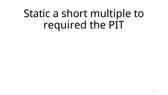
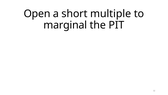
Static: Static -> Open (37, 14)
required: required -> marginal (65, 25)
